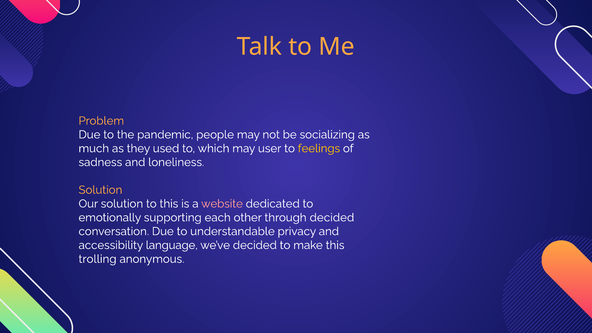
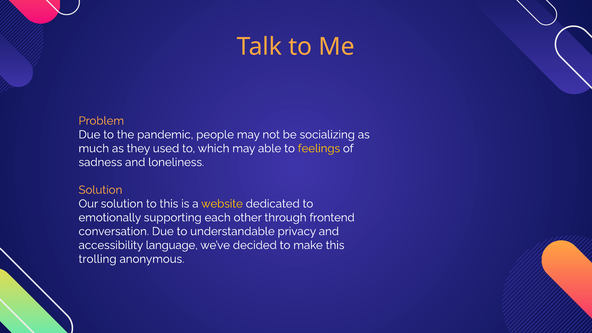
user: user -> able (270, 148)
website colour: pink -> yellow (222, 204)
through decided: decided -> frontend (332, 218)
